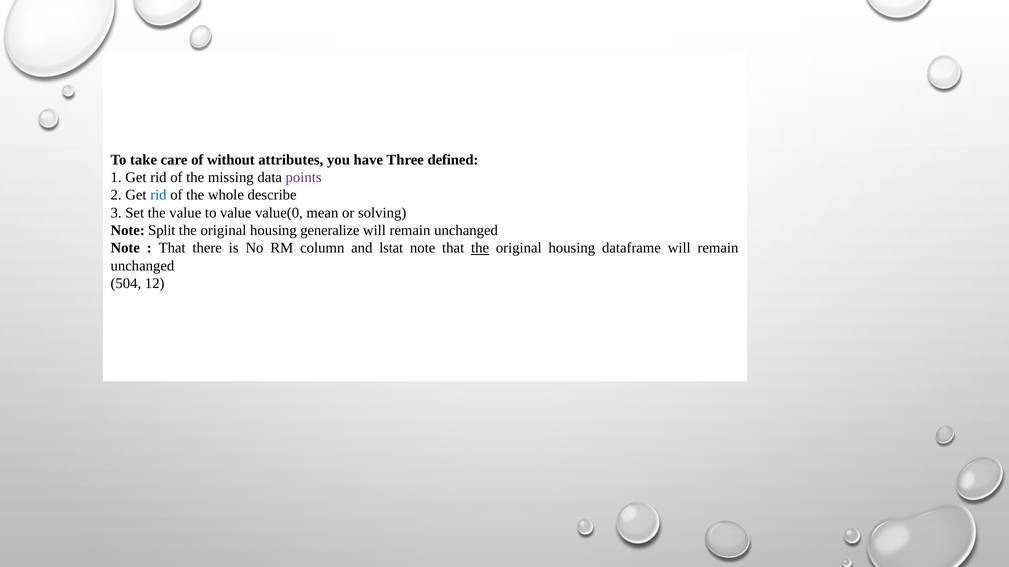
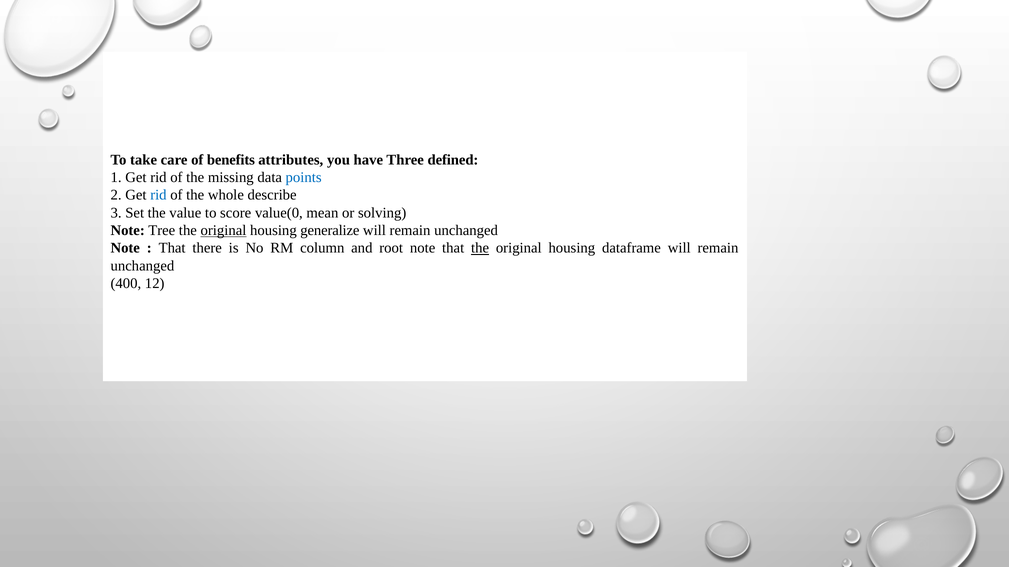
without: without -> benefits (231, 160)
points colour: purple -> blue (304, 178)
to value: value -> score (236, 213)
Split: Split -> Tree (162, 231)
original underline: none -> present (223, 231)
lstat: lstat -> root (391, 248)
504: 504 -> 400 (126, 284)
